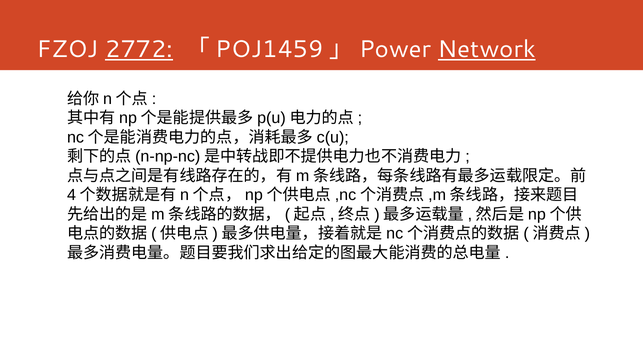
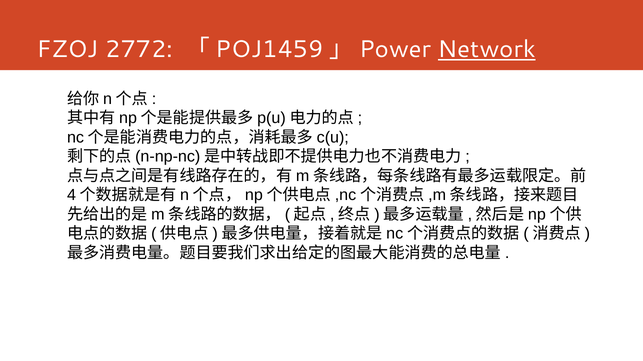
2772 underline: present -> none (139, 50)
